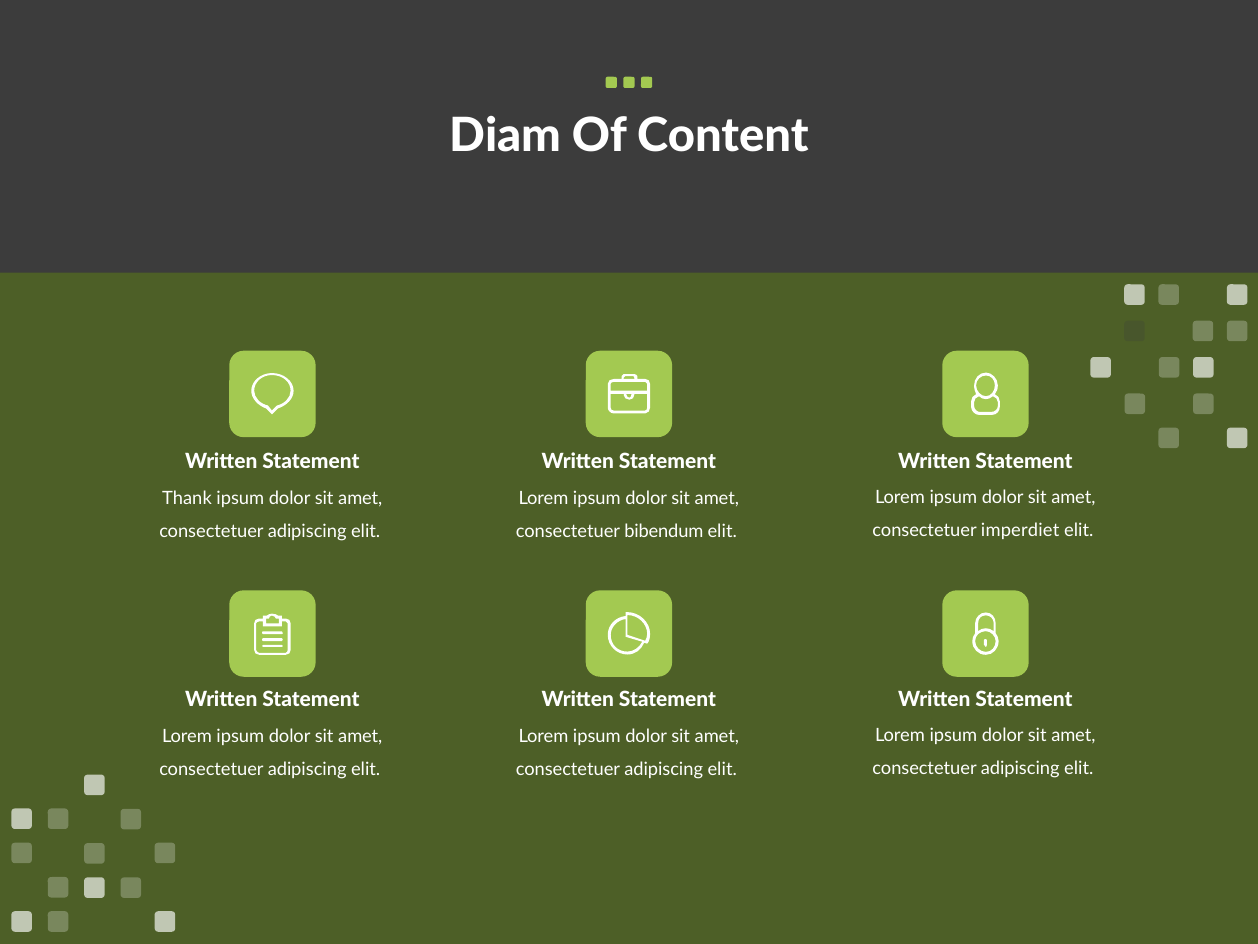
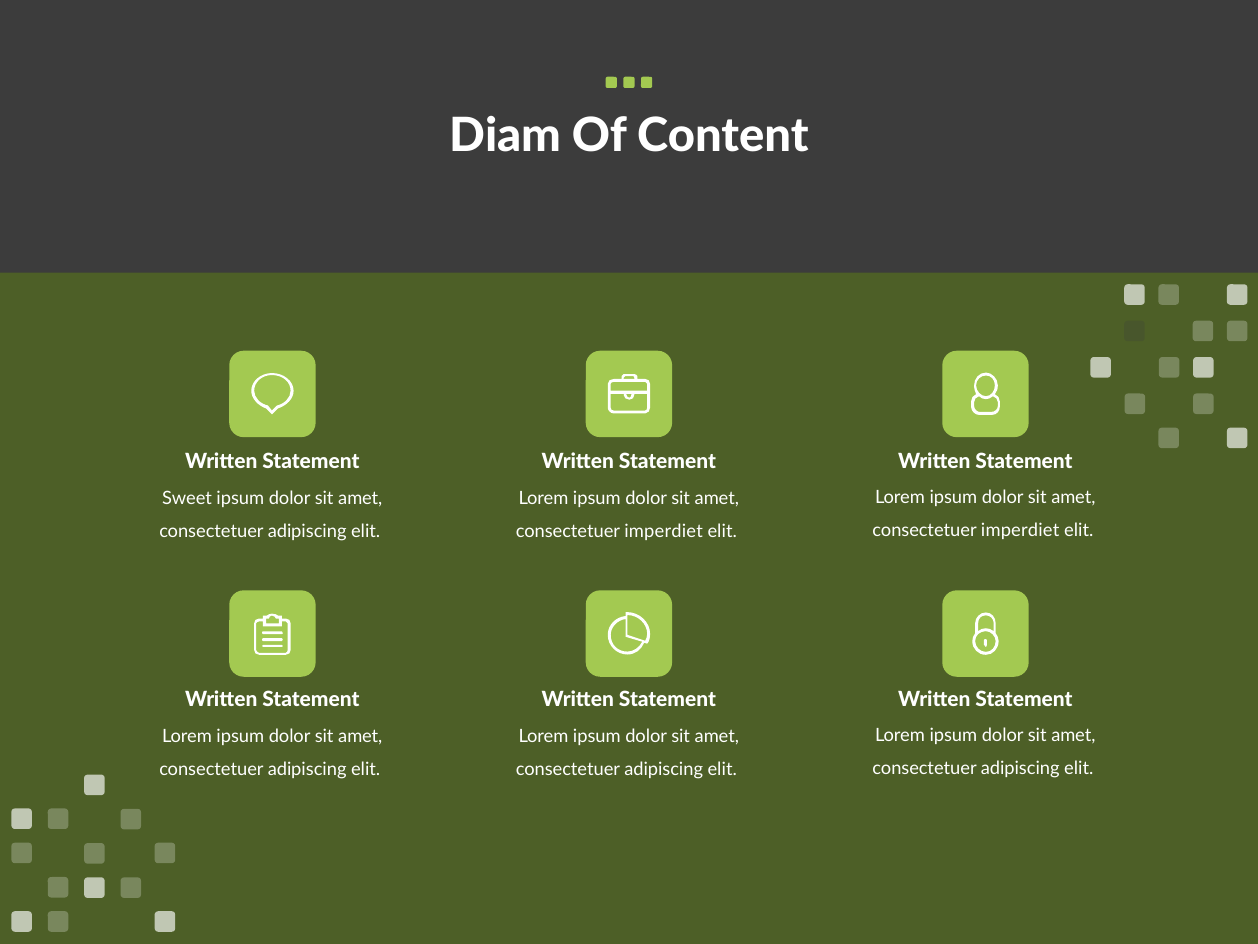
Thank: Thank -> Sweet (187, 498)
bibendum: bibendum -> imperdiet (664, 531)
